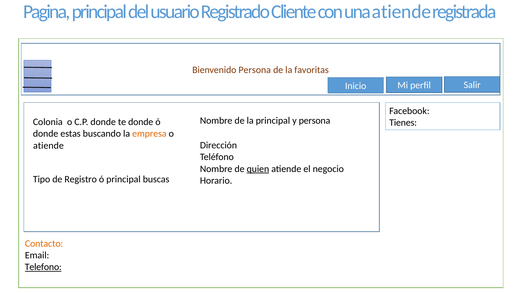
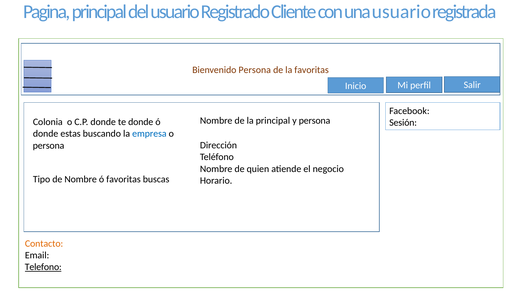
una atiende: atiende -> usuario (401, 12)
Tienes: Tienes -> Sesión (403, 123)
empresa colour: orange -> blue (149, 134)
atiende: atiende -> persona (49, 145)
quien underline: present -> none (258, 169)
de Registro: Registro -> Nombre (81, 179)
ó principal: principal -> favoritas (123, 179)
